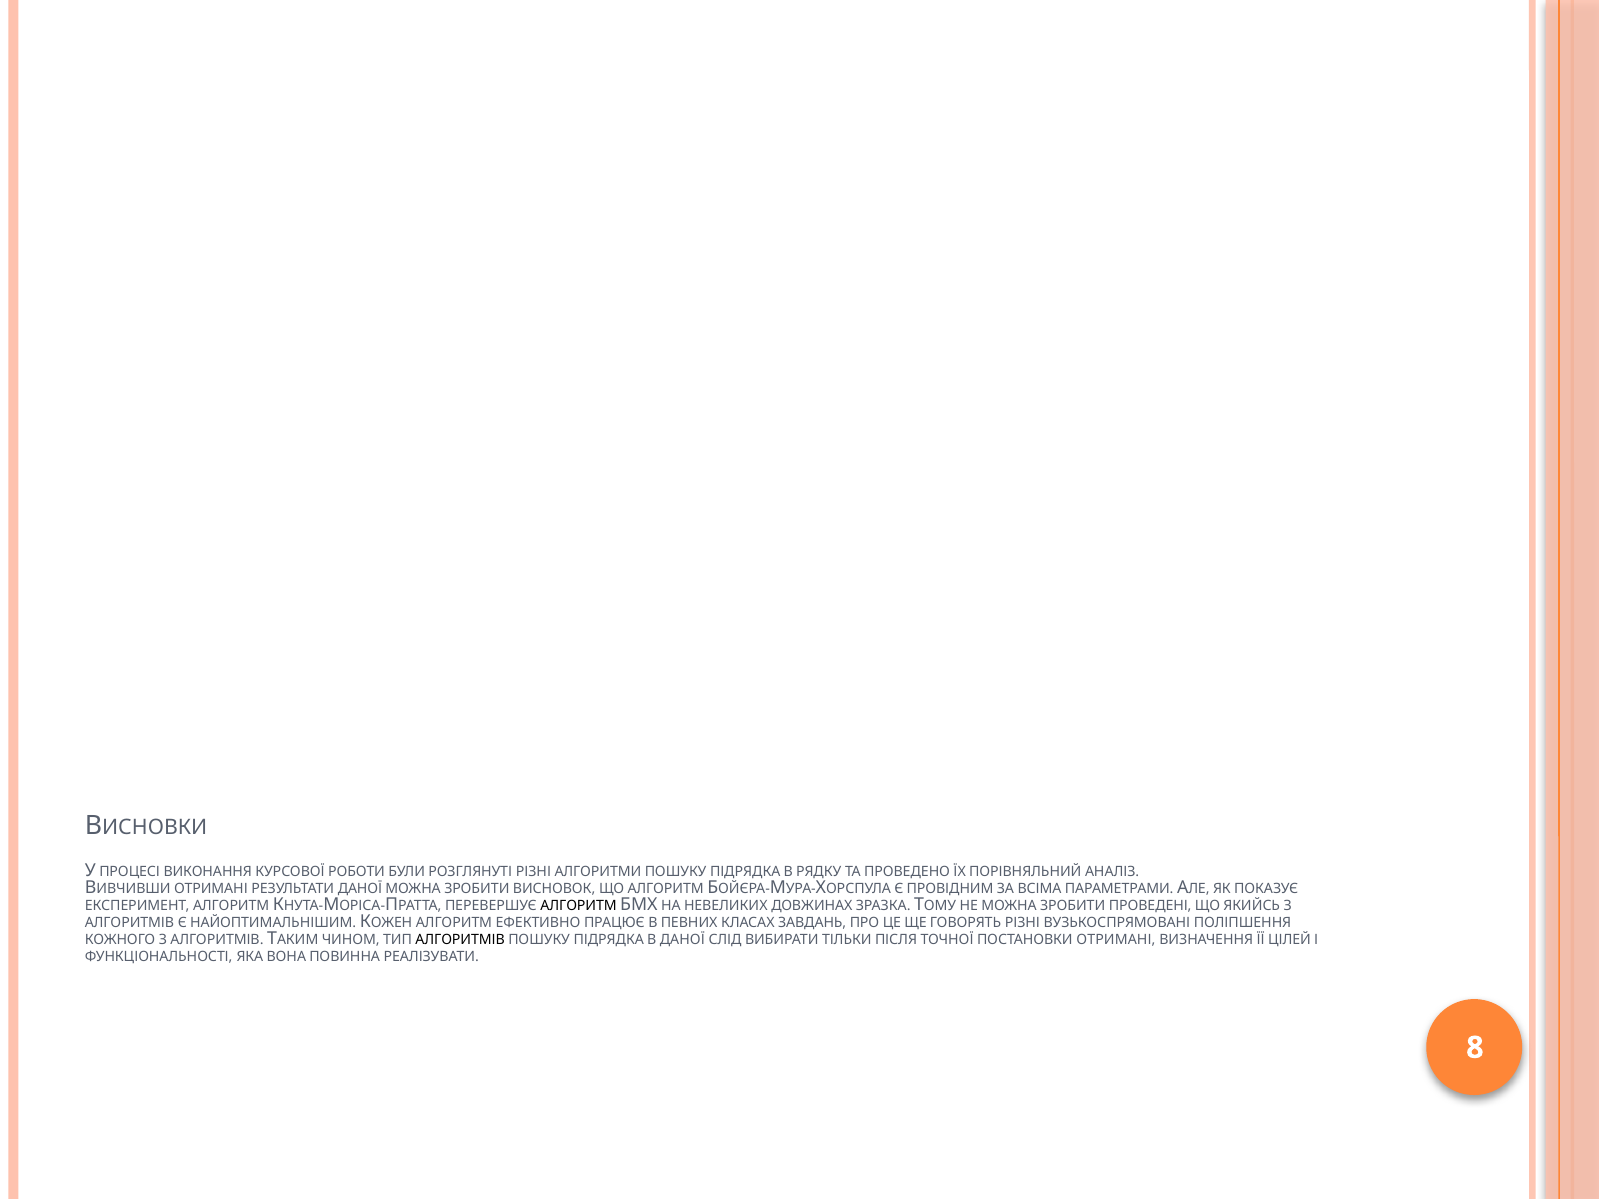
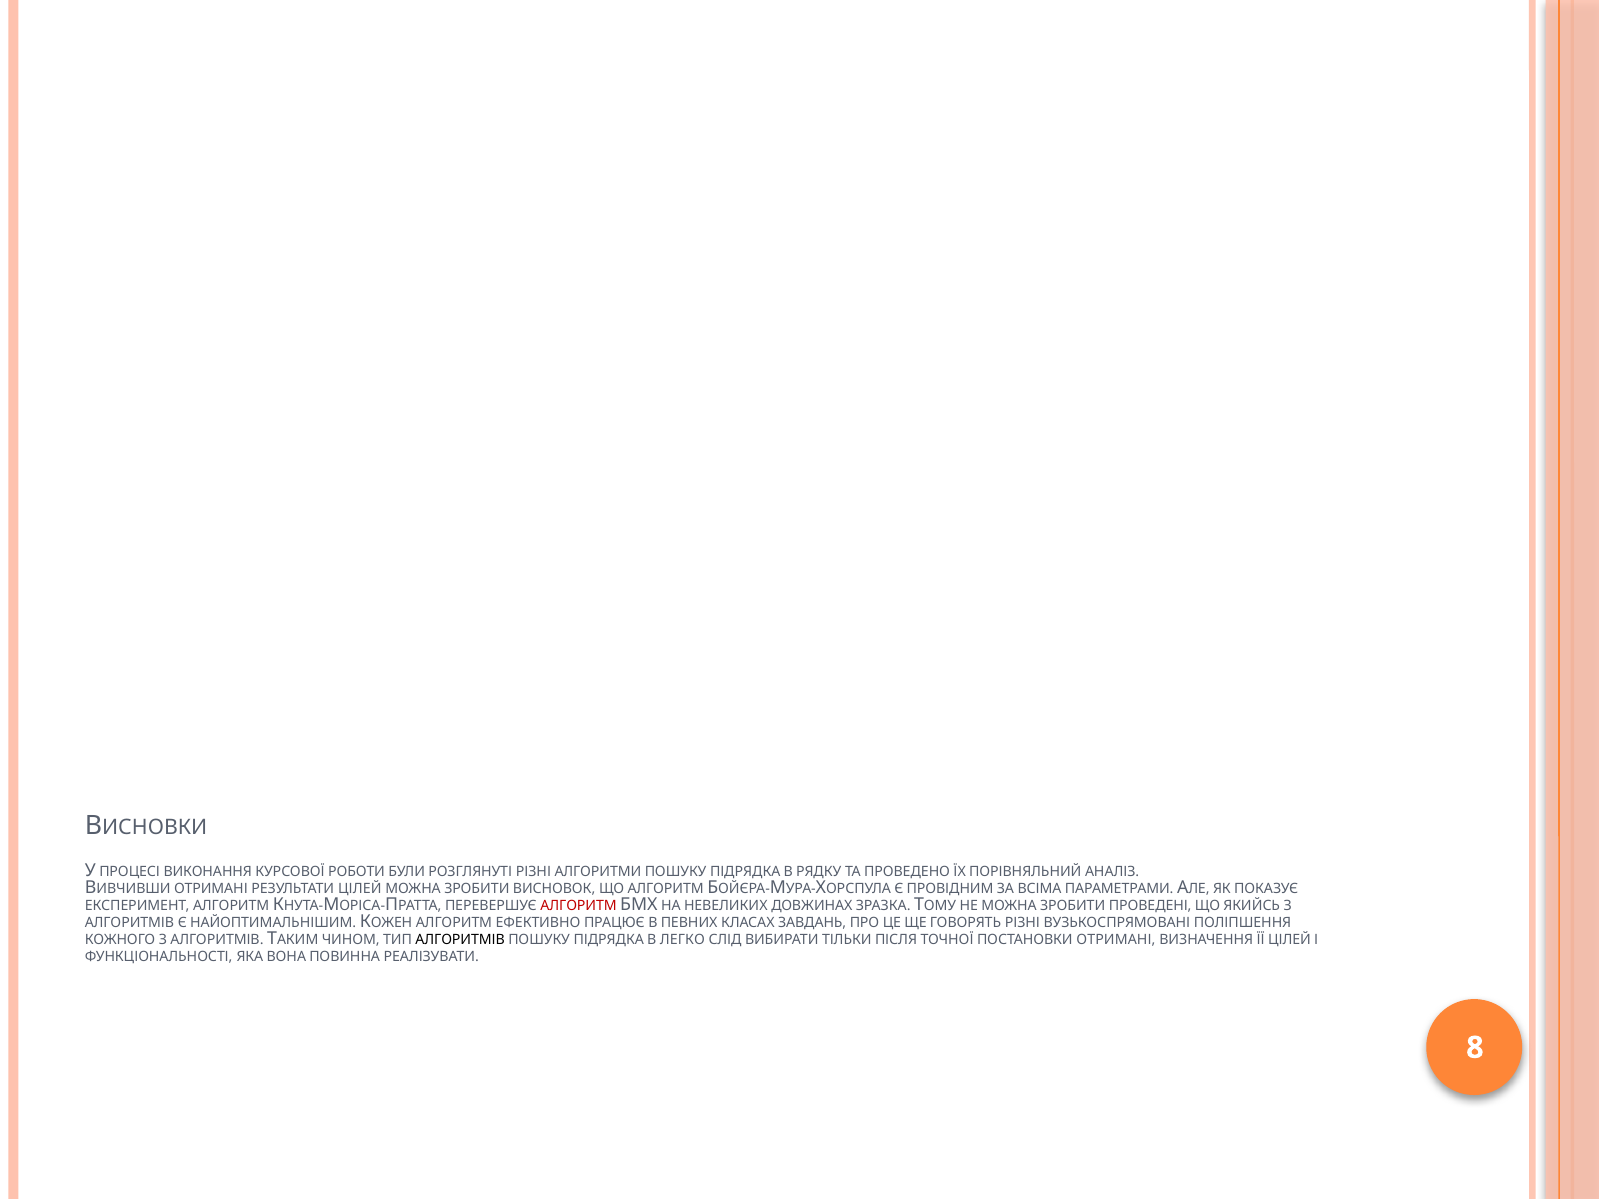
РЕЗУЛЬТАТИ ДАНОЇ: ДАНОЇ -> ЦІЛЕЙ (360, 889)
АЛГОРИТМ colour: black -> red (579, 906)
В ДАНОЇ: ДАНОЇ -> ЛЕГКО (682, 940)
